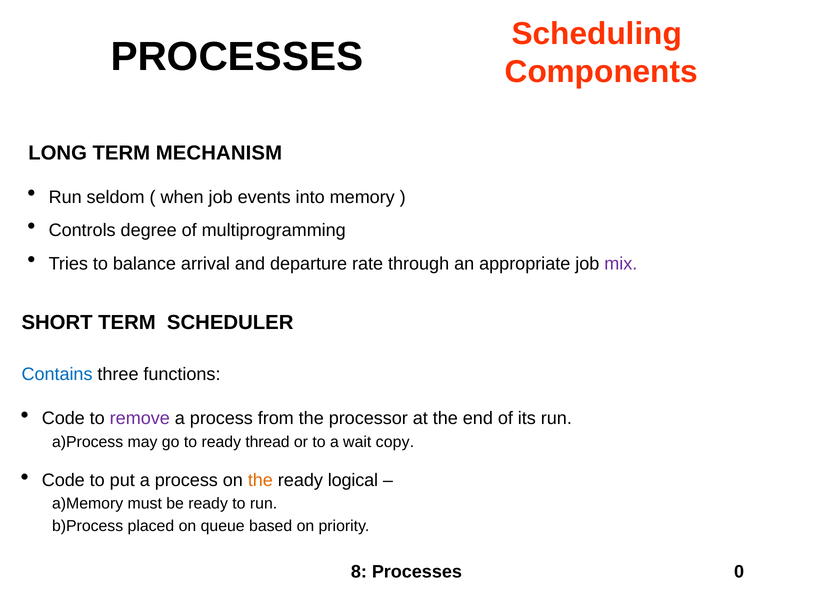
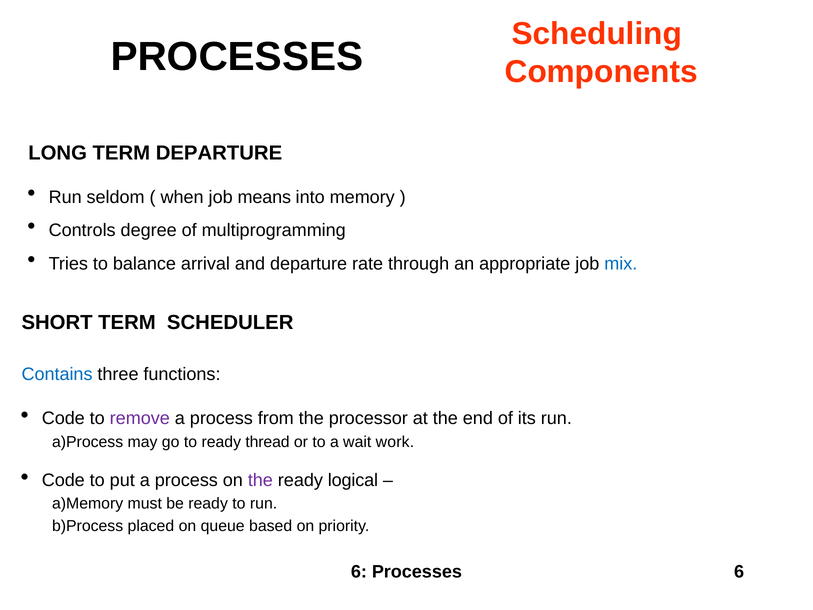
TERM MECHANISM: MECHANISM -> DEPARTURE (219, 153)
events: events -> means (264, 197)
mix colour: purple -> blue (621, 264)
copy: copy -> work (395, 442)
the colour: orange -> purple (260, 480)
8: 8 -> 6 (359, 572)
Processes 0: 0 -> 6 (739, 572)
